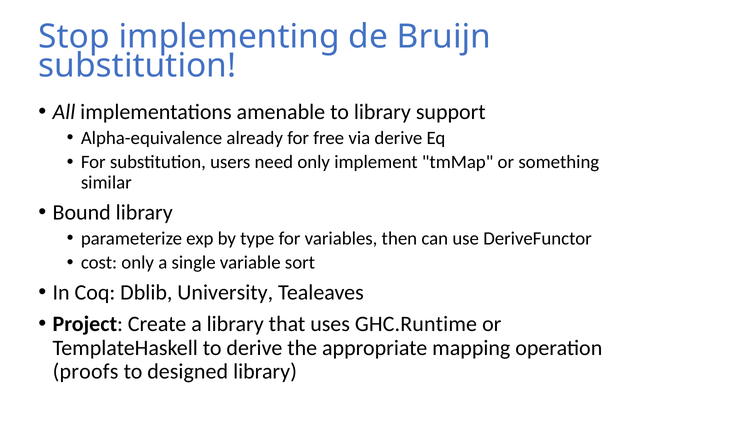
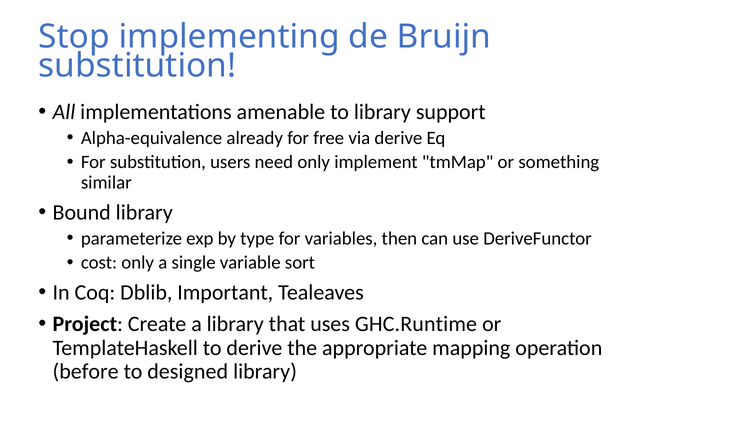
University: University -> Important (225, 293)
proofs: proofs -> before (86, 372)
